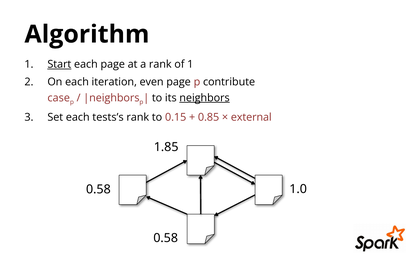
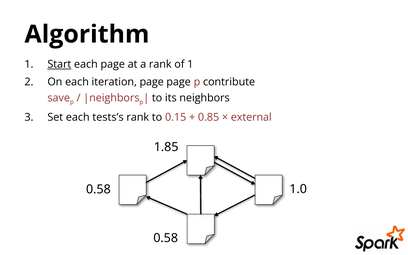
iteration even: even -> page (152, 82)
case: case -> save (59, 98)
neighbors underline: present -> none (205, 98)
